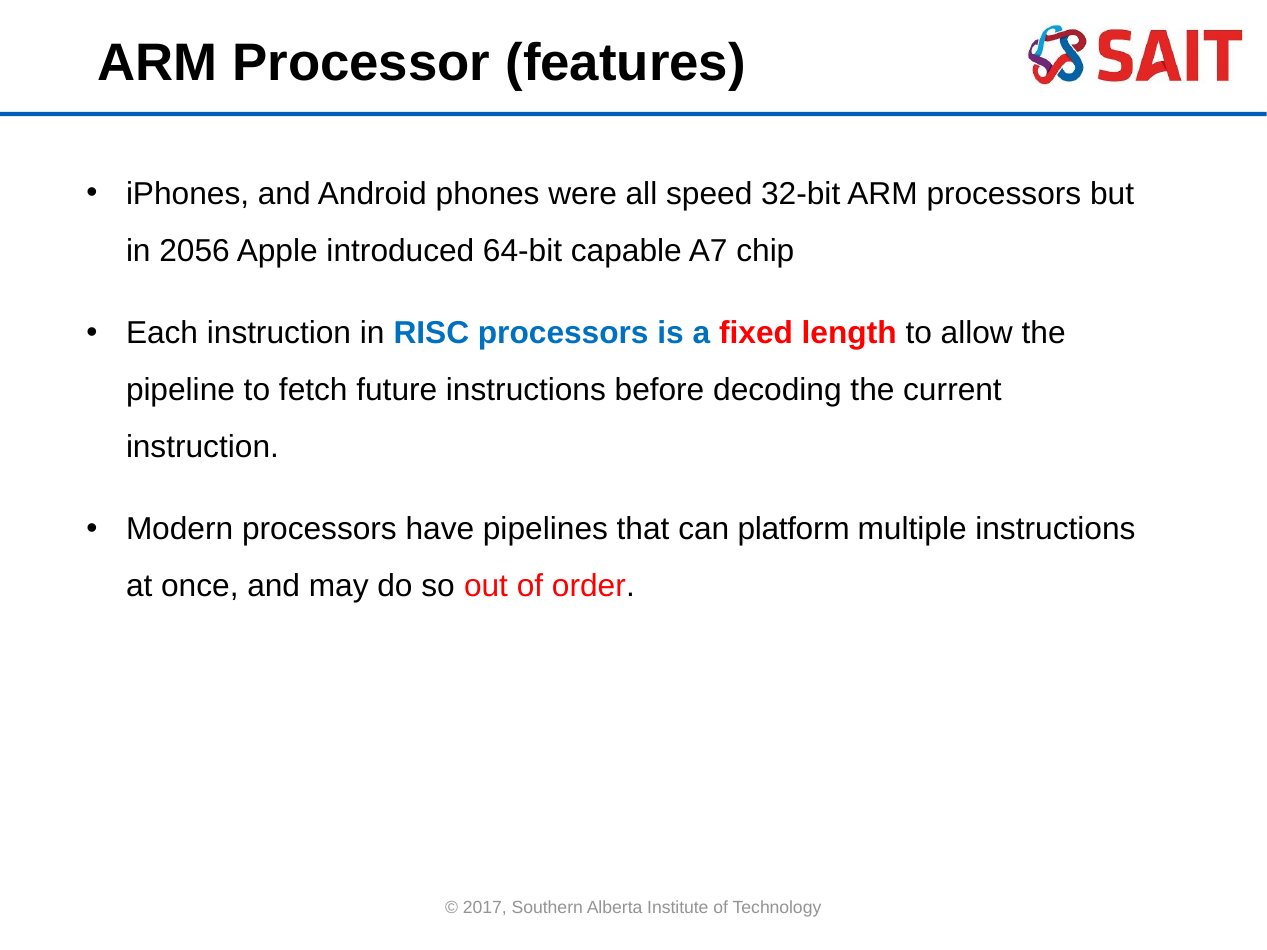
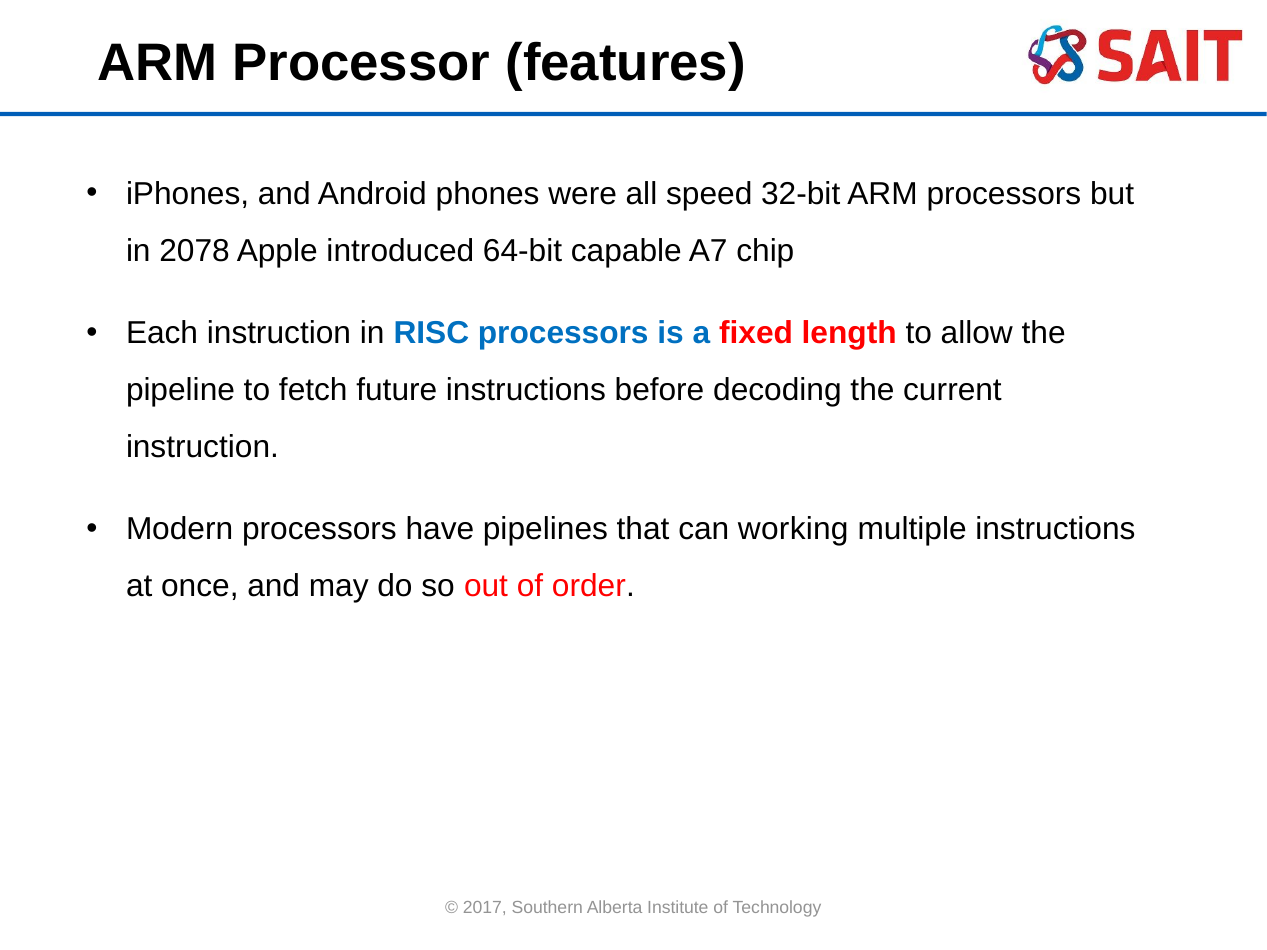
2056: 2056 -> 2078 (195, 251)
platform: platform -> working (793, 530)
